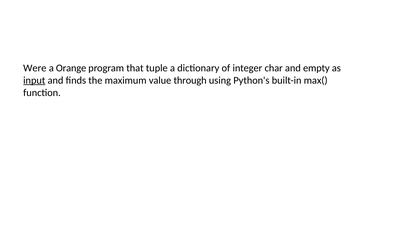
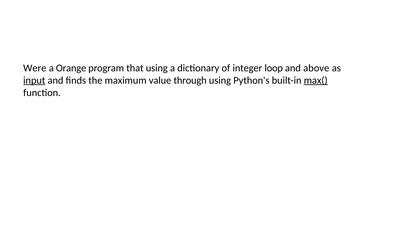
that tuple: tuple -> using (157, 68)
char: char -> loop (274, 68)
empty: empty -> above (316, 68)
max( underline: none -> present (316, 80)
